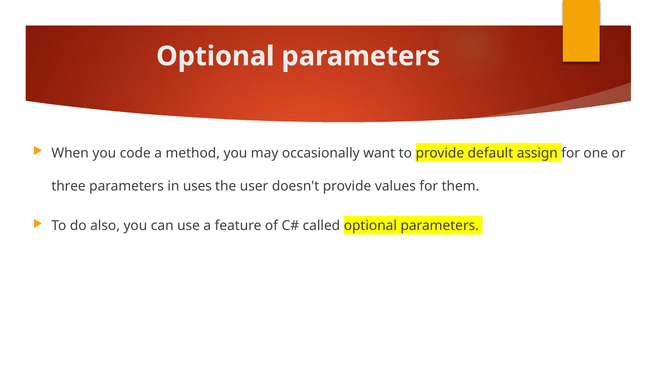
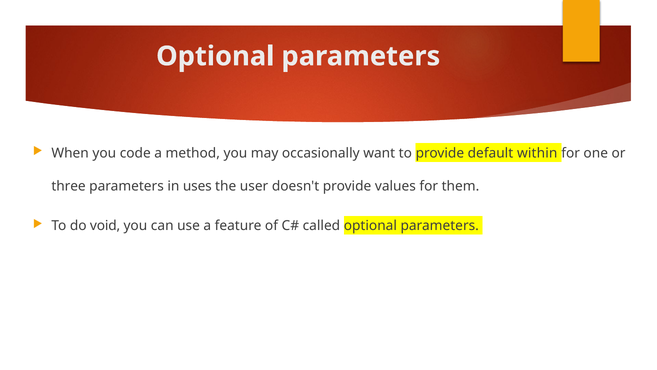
assign: assign -> within (537, 153)
also: also -> void (105, 226)
